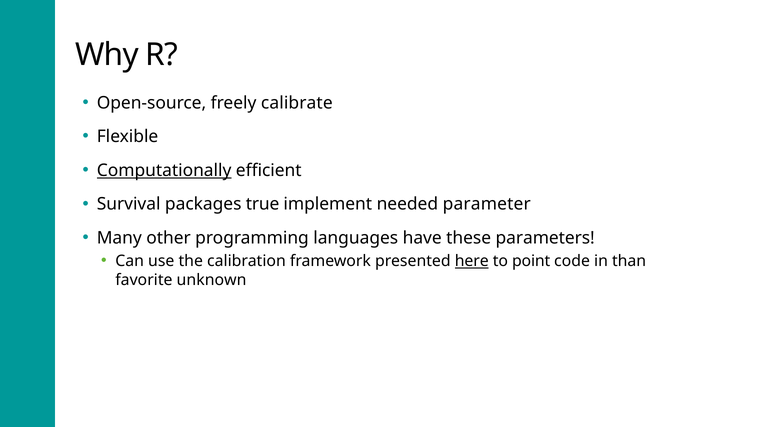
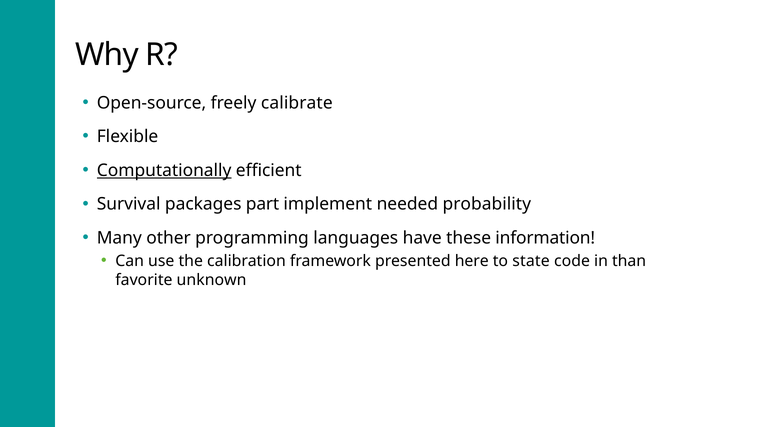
true: true -> part (263, 204)
parameter: parameter -> probability (487, 204)
parameters: parameters -> information (545, 238)
here underline: present -> none (472, 261)
point: point -> state (531, 261)
